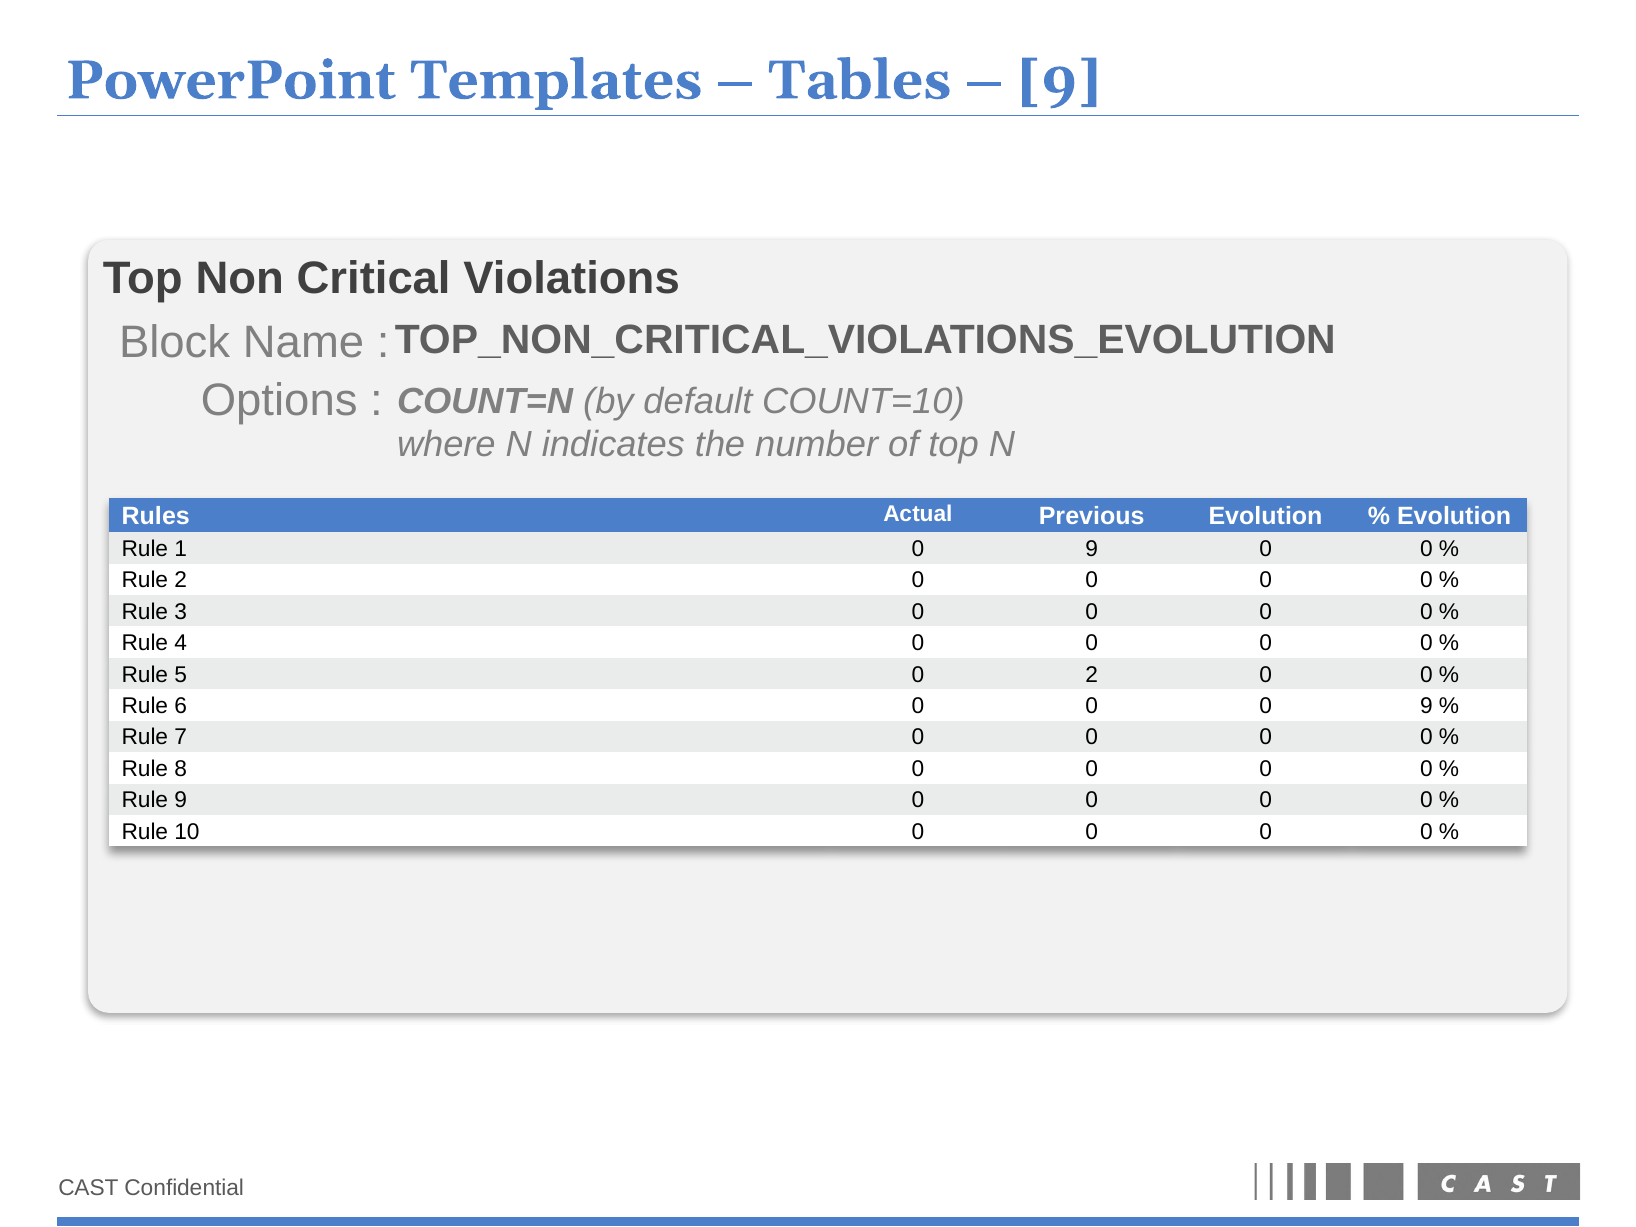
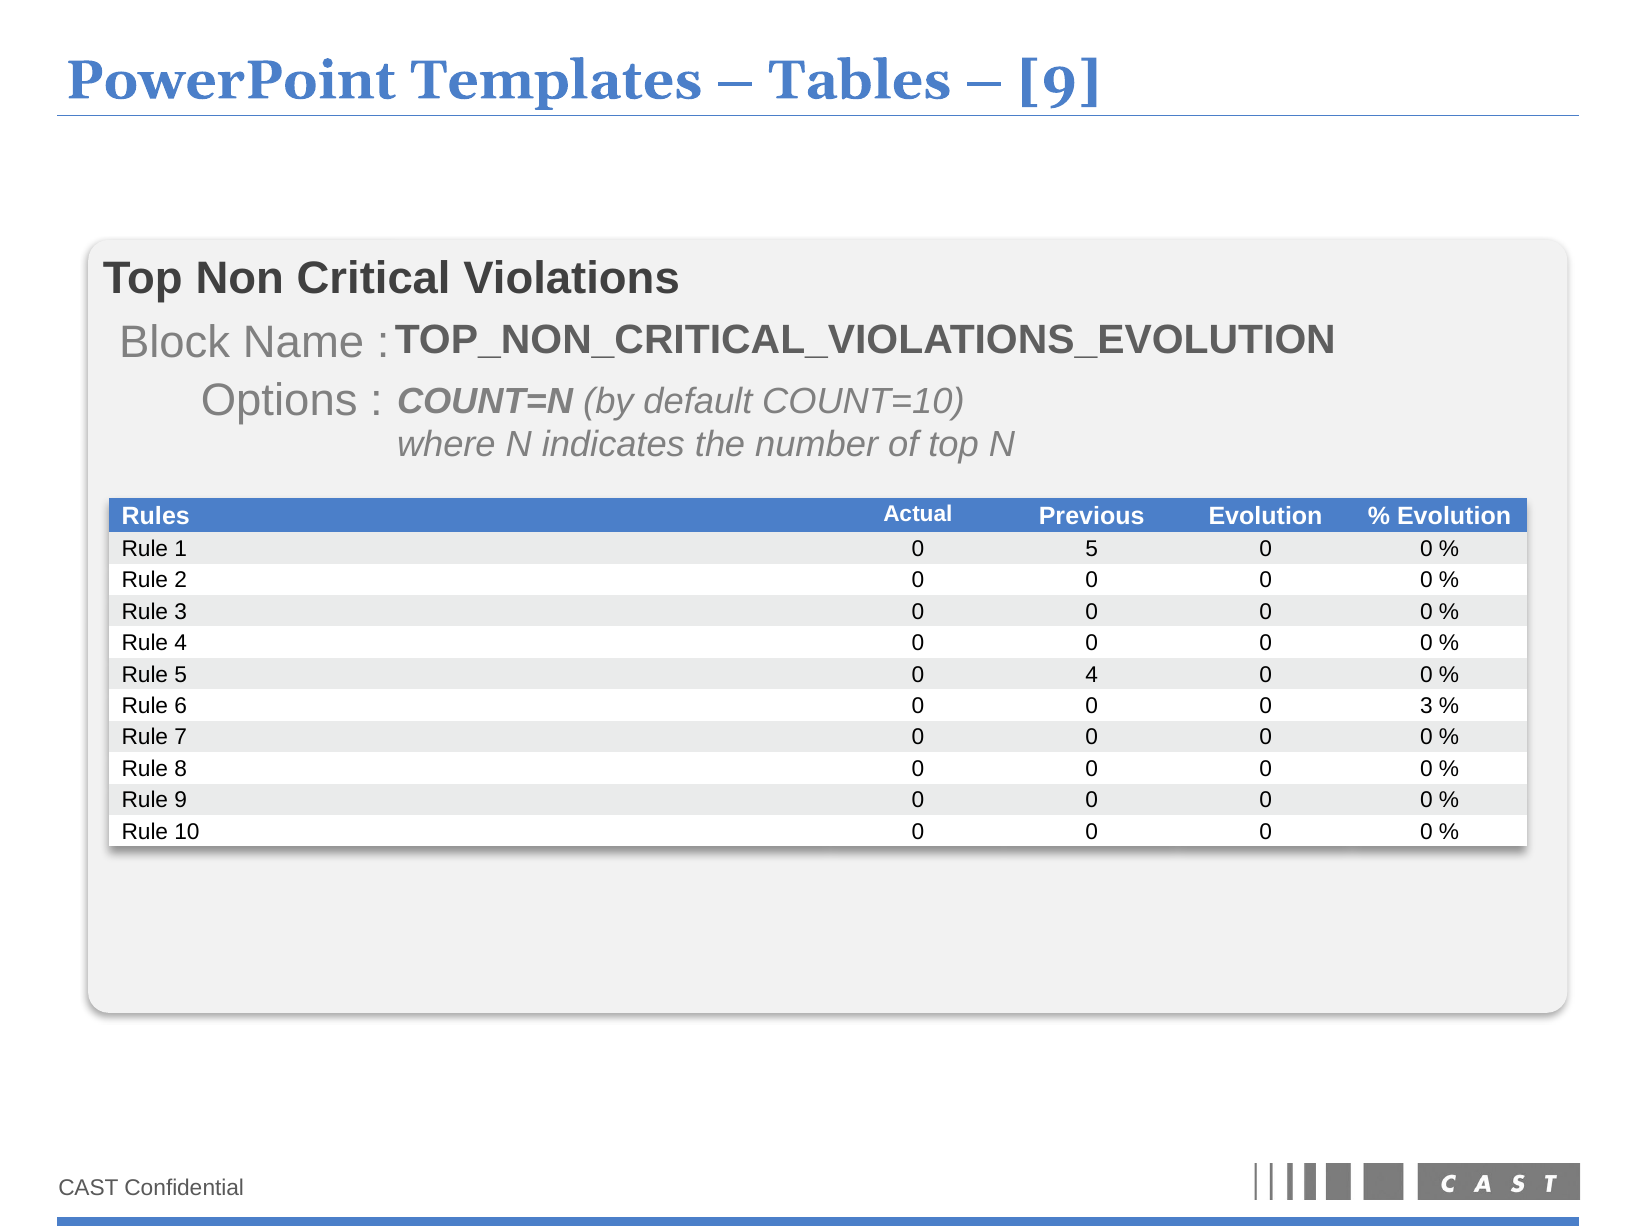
1 0 9: 9 -> 5 (1092, 549)
0 2: 2 -> 4 (1092, 675)
0 0 9: 9 -> 3 (1426, 706)
